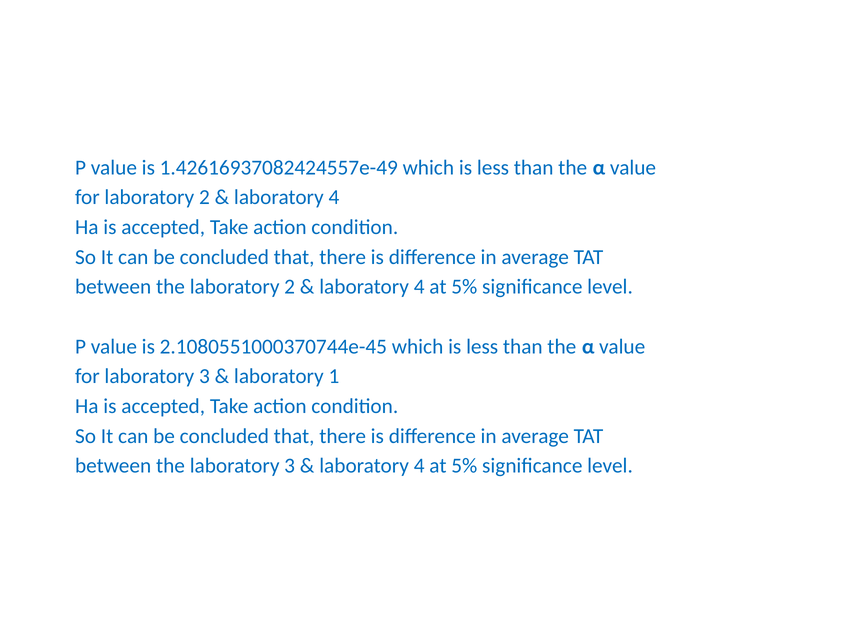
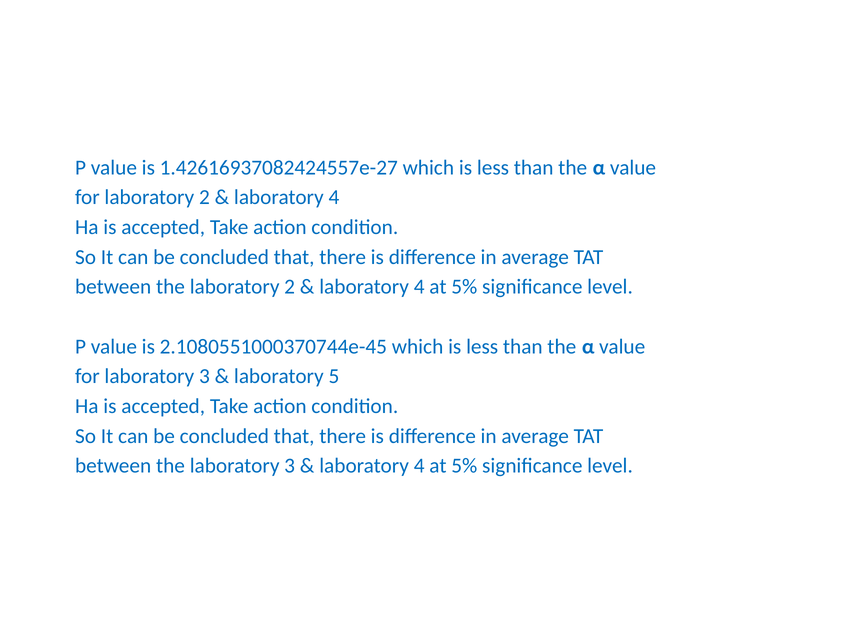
1.42616937082424557e-49: 1.42616937082424557e-49 -> 1.42616937082424557e-27 (279, 168)
1: 1 -> 5 (334, 376)
